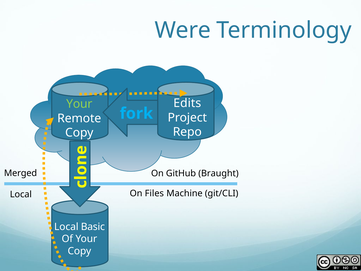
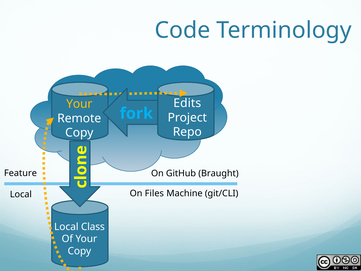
Were: Were -> Code (183, 30)
Your colour: light green -> yellow (79, 104)
Merged: Merged -> Feature (20, 173)
Basic: Basic -> Class (93, 227)
